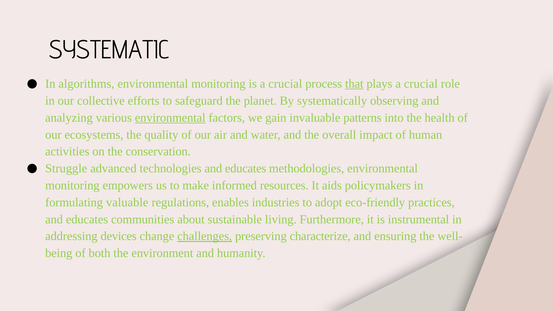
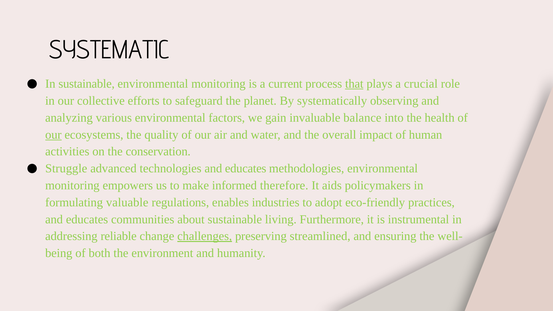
In algorithms: algorithms -> sustainable (87, 84)
is a crucial: crucial -> current (285, 84)
environmental underline: present -> none (170, 118)
patterns: patterns -> balance (362, 118)
our underline: none -> present (53, 135)
resources: resources -> therefore (284, 185)
devices: devices -> reliable (119, 236)
characterize: characterize -> streamlined (320, 236)
